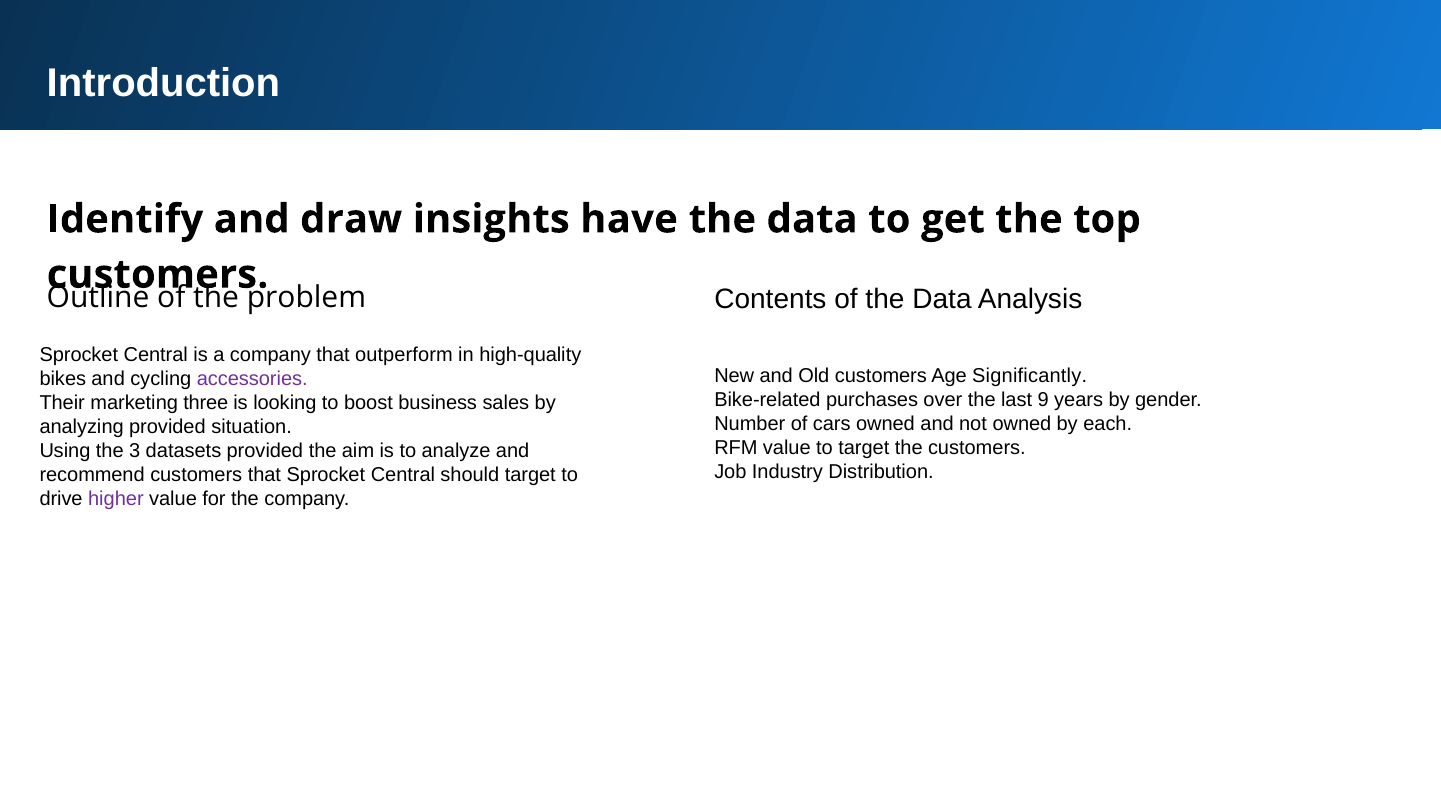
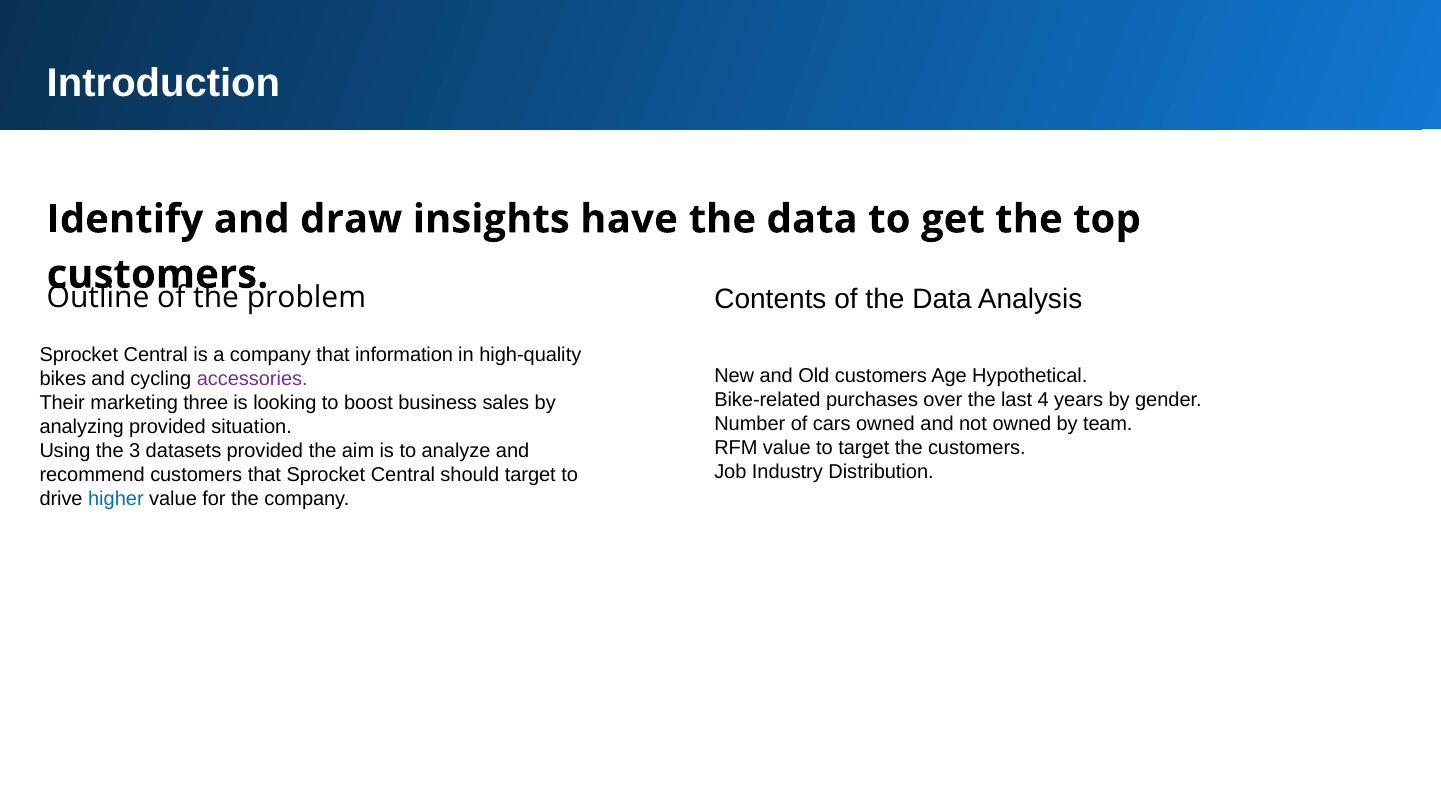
outperform: outperform -> information (404, 354)
Significantly: Significantly -> Hypothetical (1030, 376)
9: 9 -> 4 (1043, 400)
each: each -> team (1108, 424)
higher colour: purple -> blue (116, 499)
